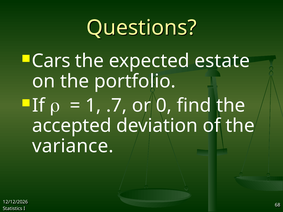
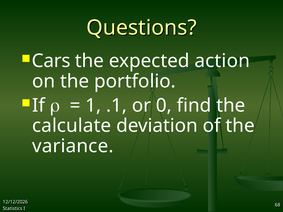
estate: estate -> action (222, 61)
.7: .7 -> .1 (117, 106)
accepted: accepted -> calculate (72, 126)
